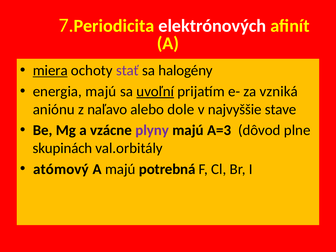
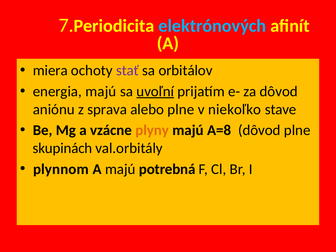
elektrónových colour: white -> light blue (212, 26)
miera underline: present -> none (50, 70)
halogény: halogény -> orbitálov (186, 70)
za vzniká: vzniká -> dôvod (279, 91)
naľavo: naľavo -> sprava (107, 109)
alebo dole: dole -> plne (181, 109)
najvyššie: najvyššie -> niekoľko (235, 109)
plyny colour: purple -> orange (152, 130)
A=3: A=3 -> A=8 (219, 130)
atómový: atómový -> plynnom (61, 169)
